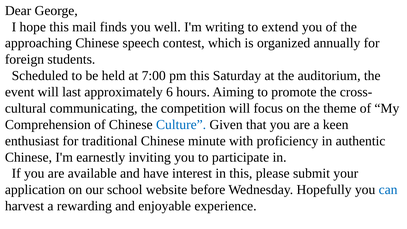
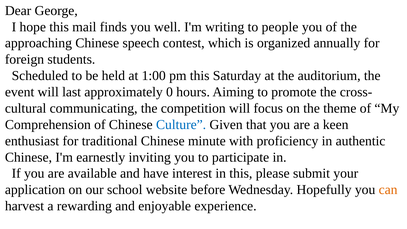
extend: extend -> people (280, 27)
7:00: 7:00 -> 1:00 (154, 76)
6: 6 -> 0 (170, 92)
can colour: blue -> orange (388, 190)
